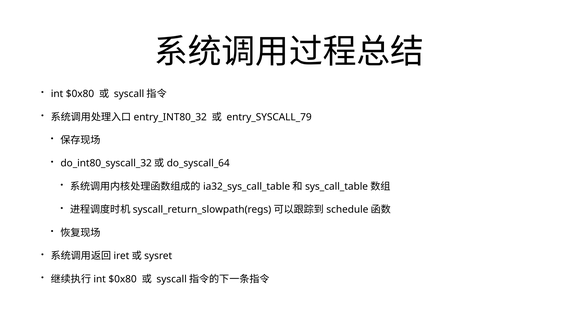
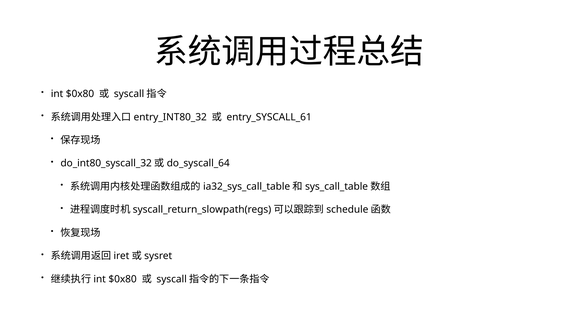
entry_SYSCALL_79: entry_SYSCALL_79 -> entry_SYSCALL_61 (269, 117)
